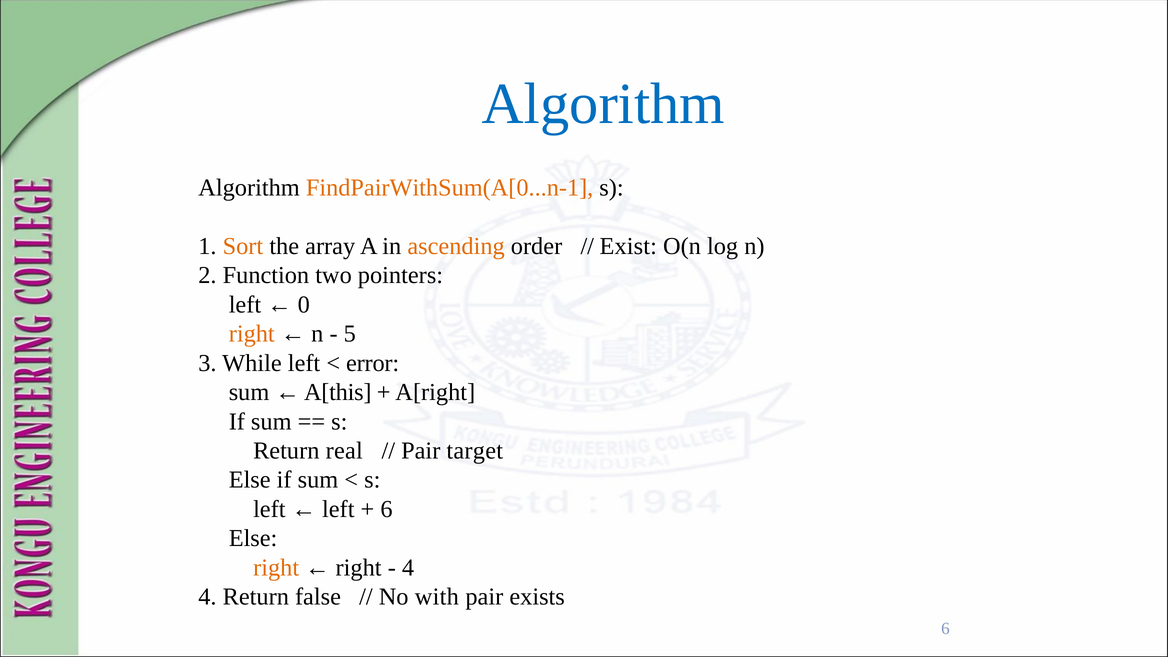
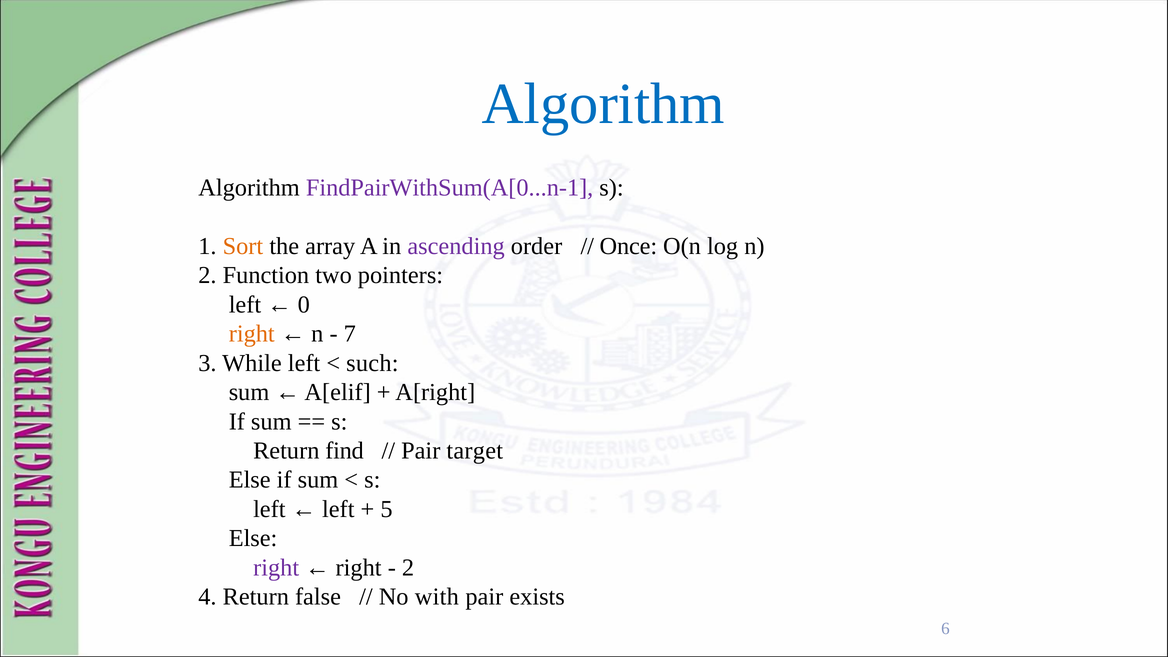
FindPairWithSum(A[0...n-1 colour: orange -> purple (450, 188)
ascending colour: orange -> purple (456, 246)
Exist: Exist -> Once (628, 246)
5: 5 -> 7 (350, 334)
error: error -> such (372, 363)
A[this: A[this -> A[elif (338, 392)
real: real -> find (345, 451)
6: 6 -> 5 (386, 509)
right colour: orange -> purple (276, 568)
4: 4 -> 2 (408, 568)
